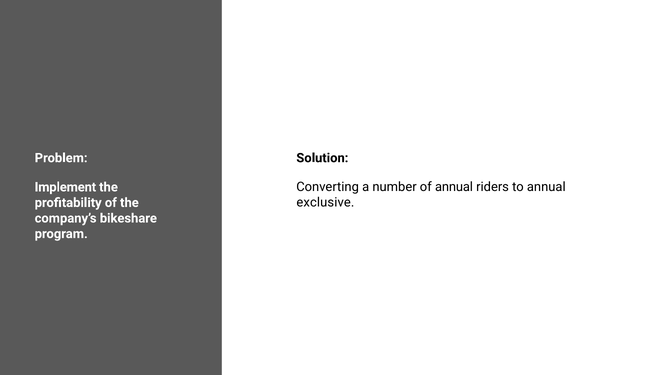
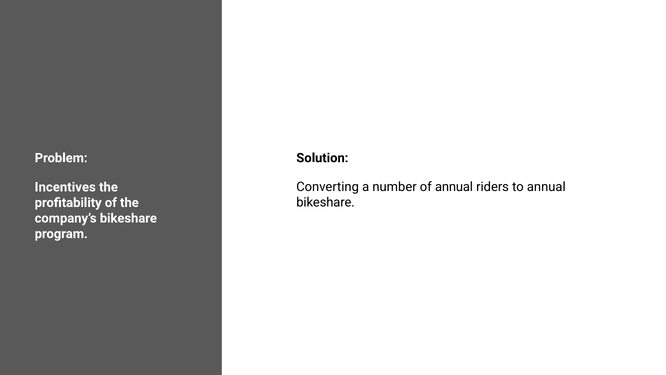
Implement: Implement -> Incentives (65, 187)
exclusive: exclusive -> bikeshare (326, 202)
